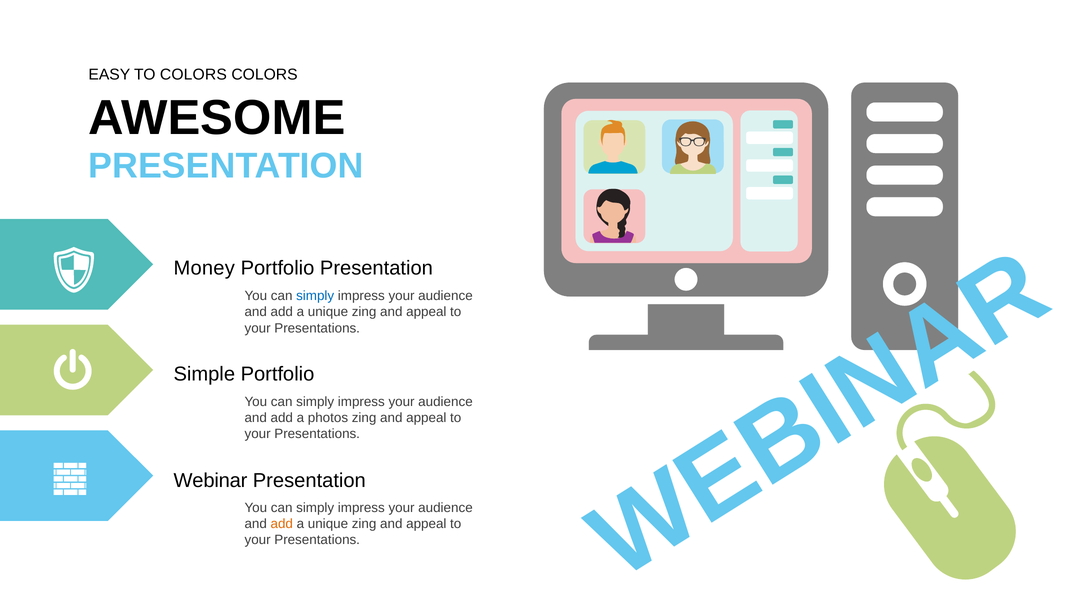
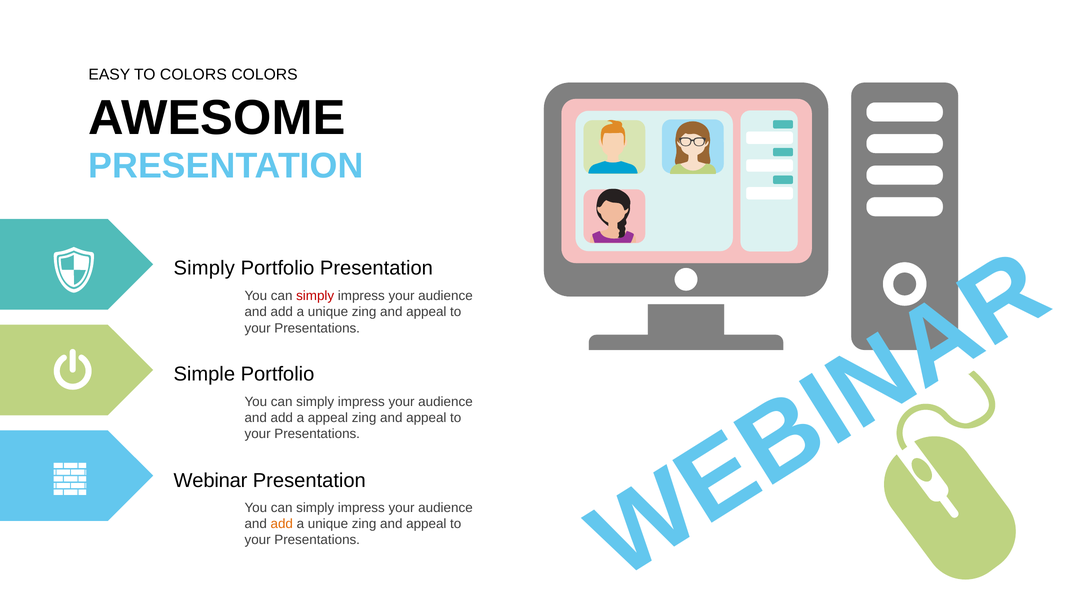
Money: Money -> Simply (204, 268)
simply colour: blue -> red (315, 296)
a photos: photos -> appeal (328, 418)
